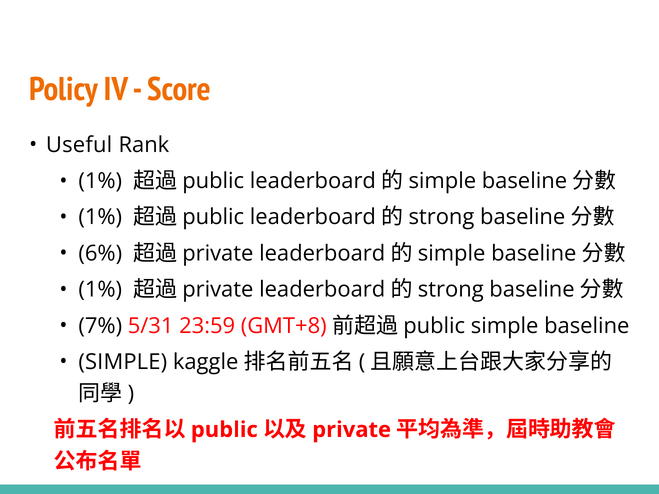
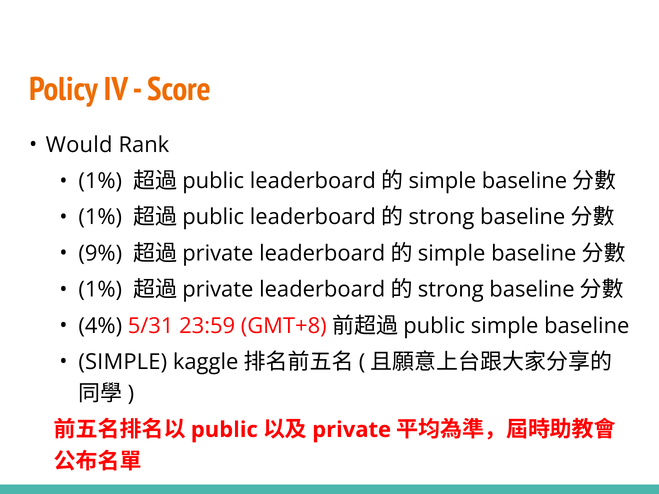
Useful: Useful -> Would (79, 145)
6%: 6% -> 9% (100, 254)
7%: 7% -> 4% (100, 326)
